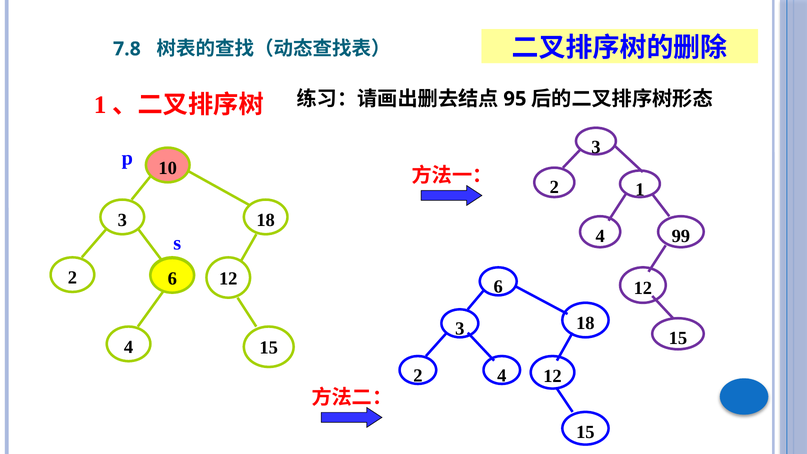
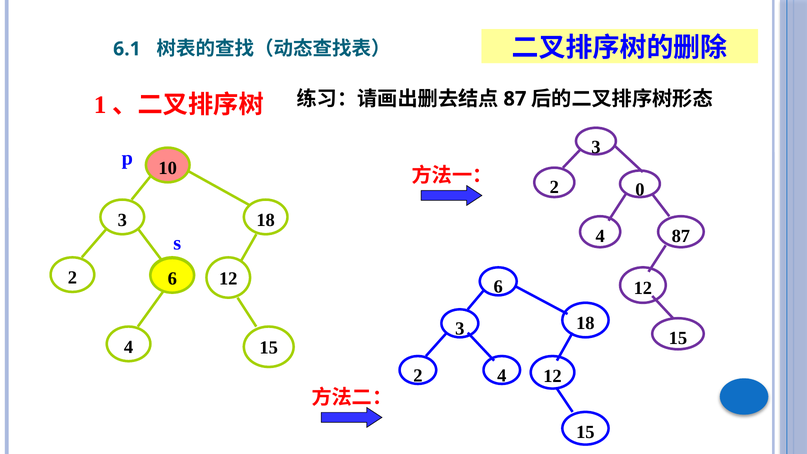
7.8: 7.8 -> 6.1 (127, 49)
95: 95 -> 87 (515, 99)
2 1: 1 -> 0 (640, 190)
4 99: 99 -> 87 (681, 236)
